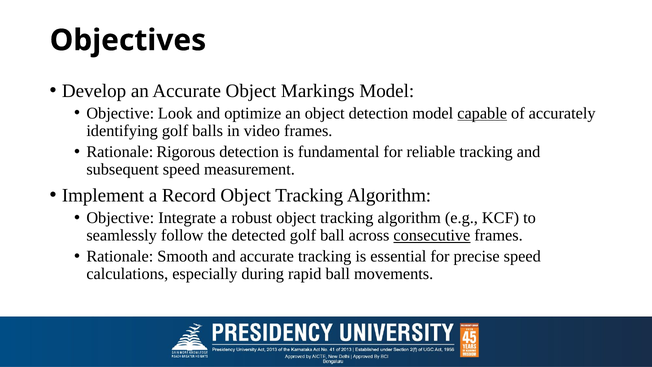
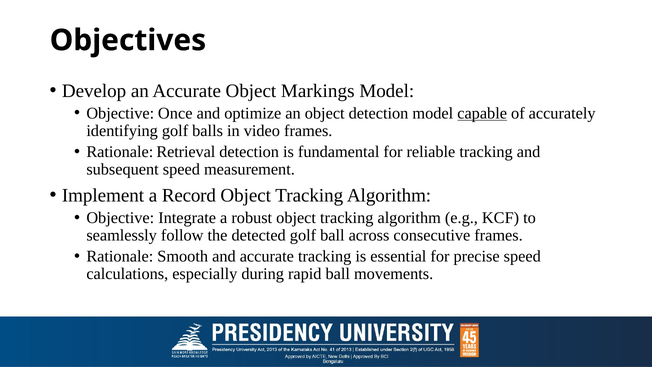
Look: Look -> Once (175, 113)
Rigorous: Rigorous -> Retrieval (186, 152)
consecutive underline: present -> none (432, 235)
